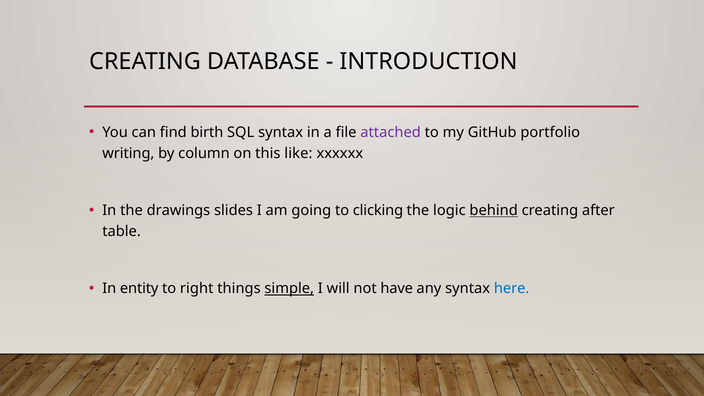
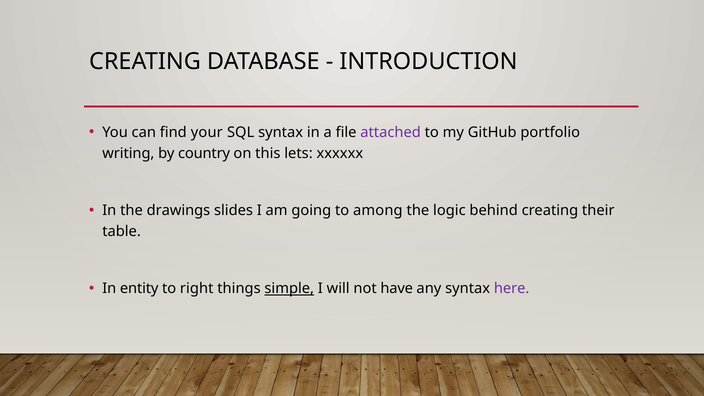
birth: birth -> your (207, 132)
column: column -> country (204, 154)
like: like -> lets (298, 154)
clicking: clicking -> among (378, 210)
behind underline: present -> none (494, 210)
after: after -> their (598, 210)
here colour: blue -> purple (512, 289)
